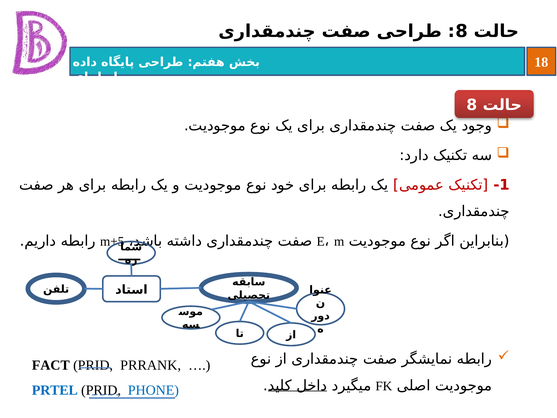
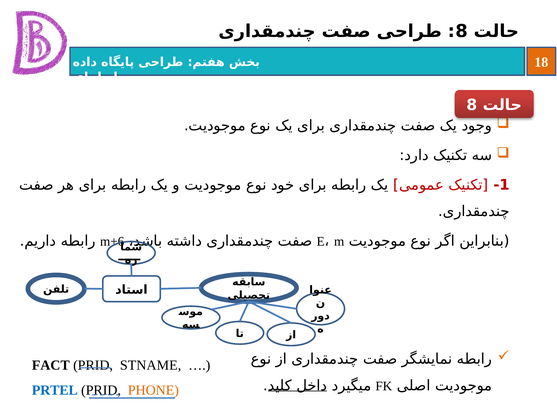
m+5: m+5 -> m+6 (112, 241)
PRRANK: PRRANK -> STNAME (151, 365)
PHONE colour: blue -> orange (153, 390)
